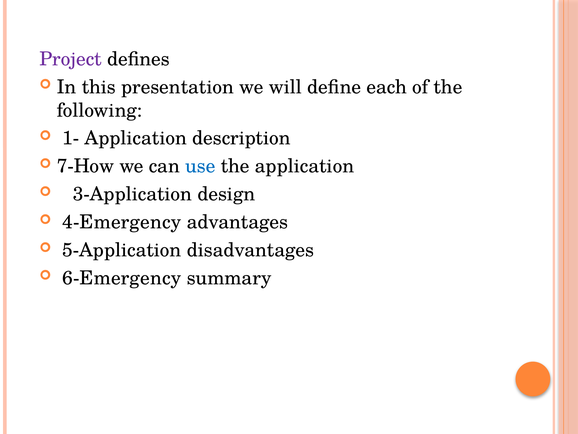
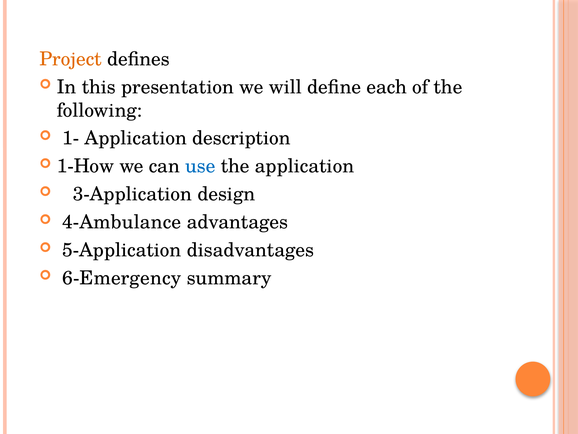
Project colour: purple -> orange (71, 59)
7-How: 7-How -> 1-How (85, 166)
4-Emergency: 4-Emergency -> 4-Ambulance (122, 222)
